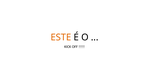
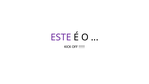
ESTE colour: orange -> purple (61, 37)
